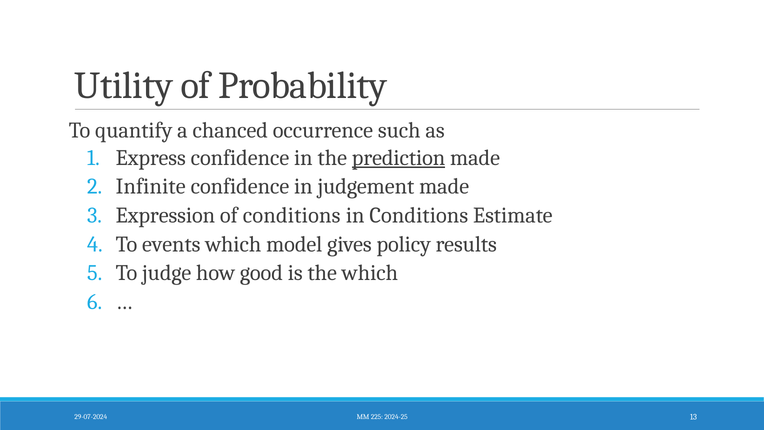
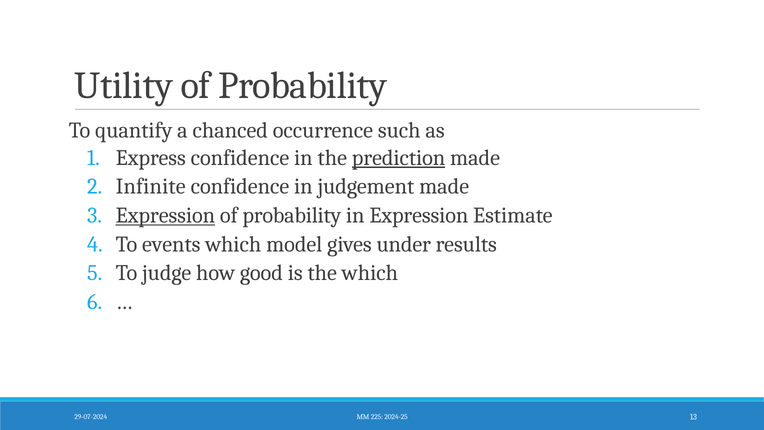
Expression underline: none -> present (165, 215)
conditions: conditions -> probability (292, 215)
in Conditions: Conditions -> Expression (419, 215)
policy: policy -> under (404, 244)
